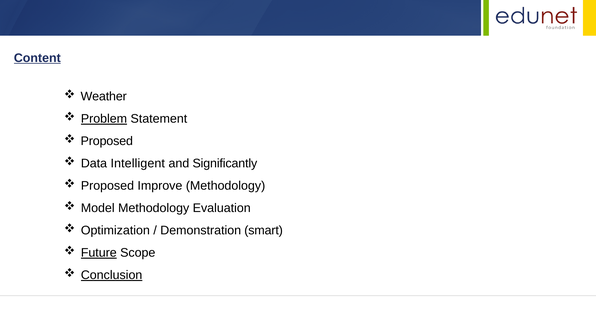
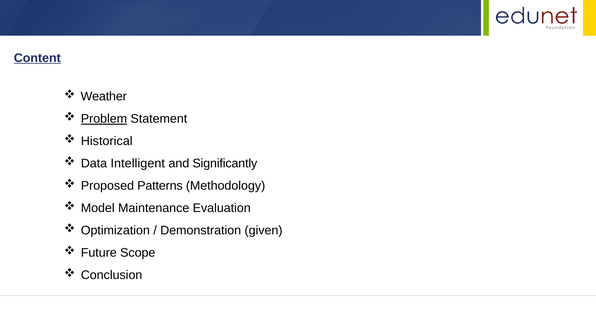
Proposed: Proposed -> Historical (107, 141)
Improve: Improve -> Patterns (160, 186)
Model Methodology: Methodology -> Maintenance (154, 208)
smart: smart -> given (264, 231)
Future underline: present -> none (99, 253)
Conclusion underline: present -> none (112, 275)
